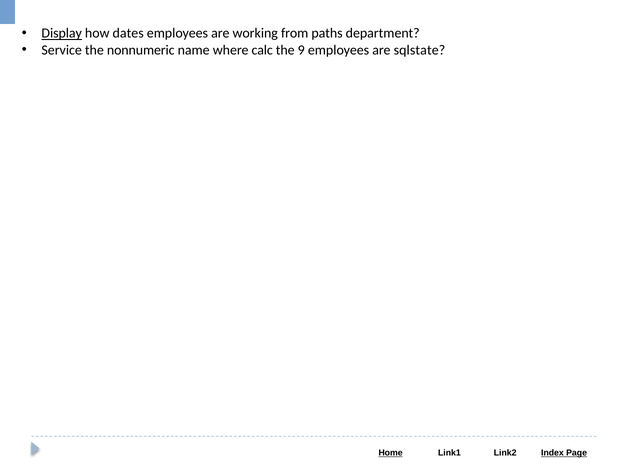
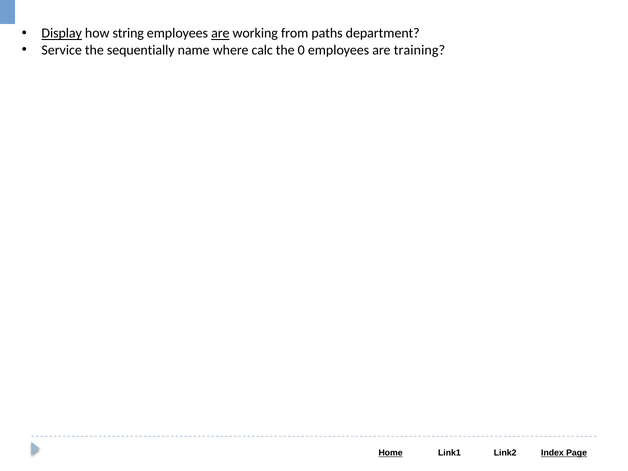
dates: dates -> string (128, 33)
are underline: none -> present (220, 33)
nonnumeric: nonnumeric -> sequentially (141, 50)
9: 9 -> 0 (301, 50)
sqlstate: sqlstate -> training (419, 50)
